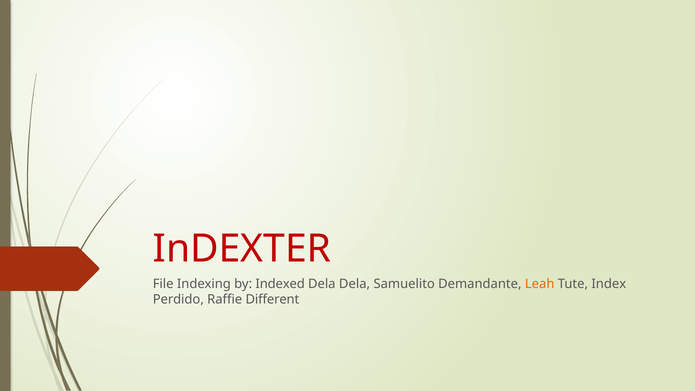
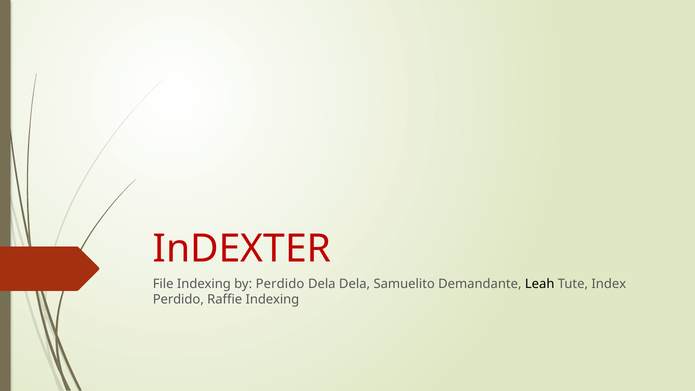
by Indexed: Indexed -> Perdido (280, 284)
Leah colour: orange -> black (540, 284)
Raffie Different: Different -> Indexing (272, 299)
